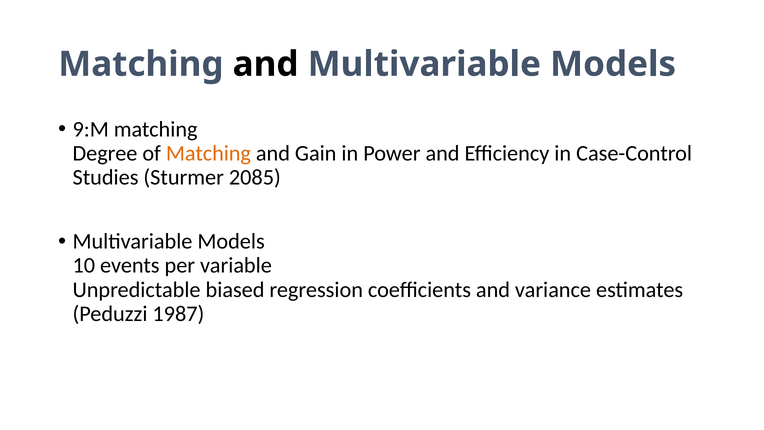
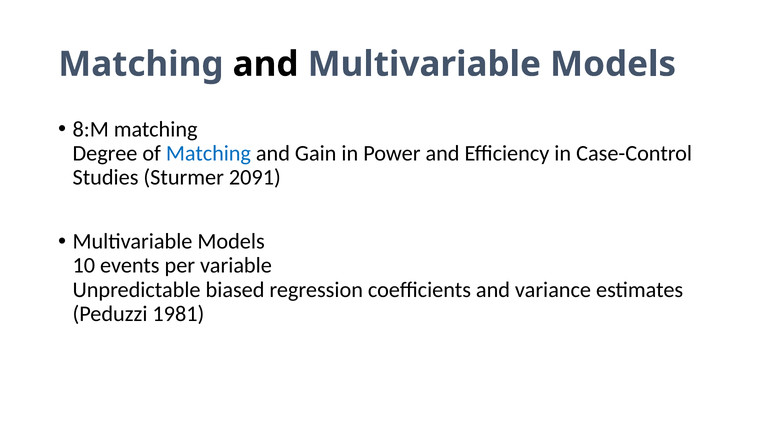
9:M: 9:M -> 8:M (91, 129)
Matching colour: orange -> blue (208, 153)
2085: 2085 -> 2091 (255, 177)
1987: 1987 -> 1981 (178, 314)
